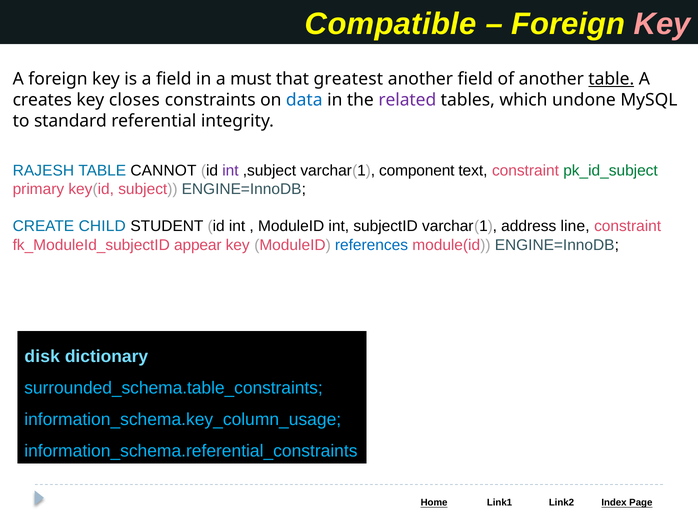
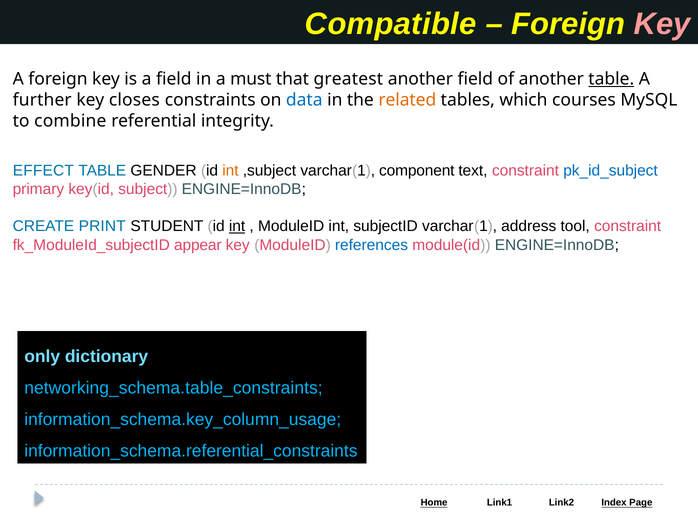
creates: creates -> further (42, 100)
related colour: purple -> orange (407, 100)
undone: undone -> courses (584, 100)
standard: standard -> combine (70, 121)
RAJESH: RAJESH -> EFFECT (43, 171)
CANNOT: CANNOT -> GENDER (164, 171)
int colour: purple -> orange (230, 171)
pk_id_subject colour: green -> blue (611, 171)
CHILD: CHILD -> PRINT (102, 227)
int underline: none -> present (237, 227)
line: line -> tool (575, 227)
disk: disk -> only (42, 357)
surrounded_schema.table_constraints: surrounded_schema.table_constraints -> networking_schema.table_constraints (173, 388)
